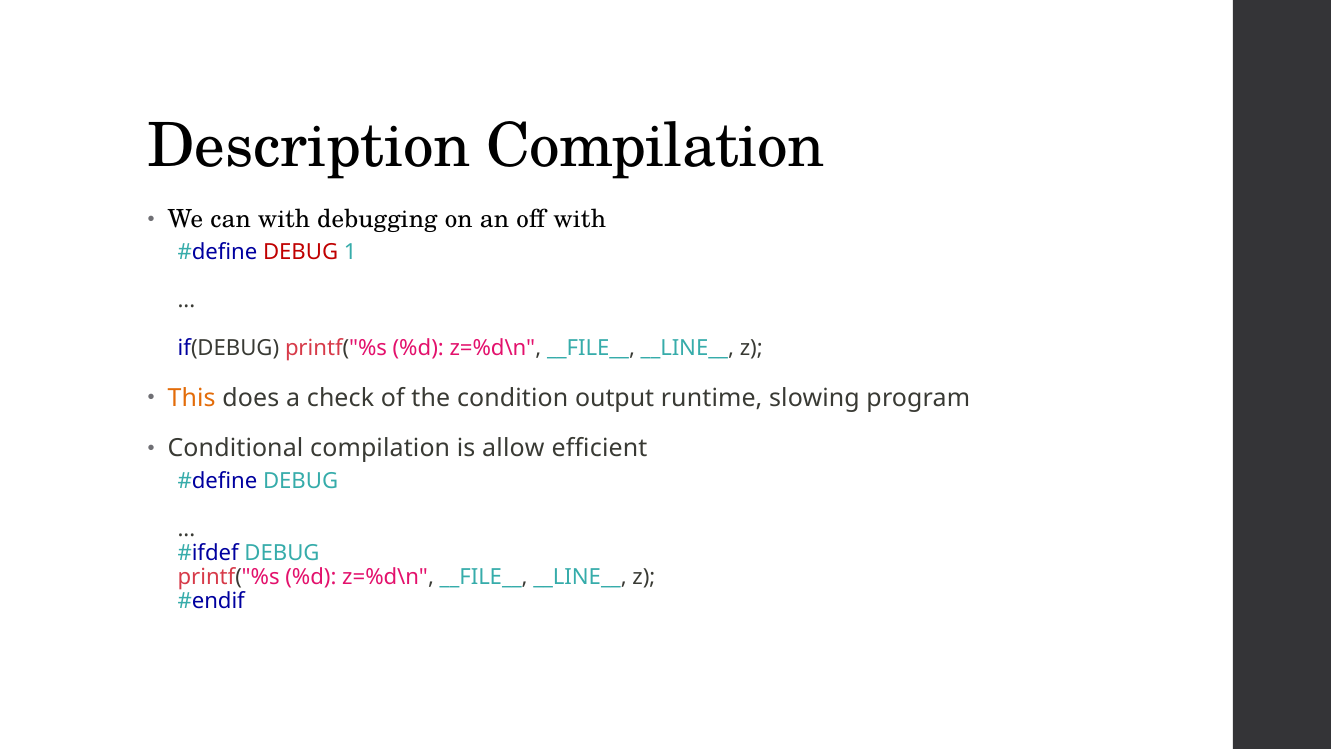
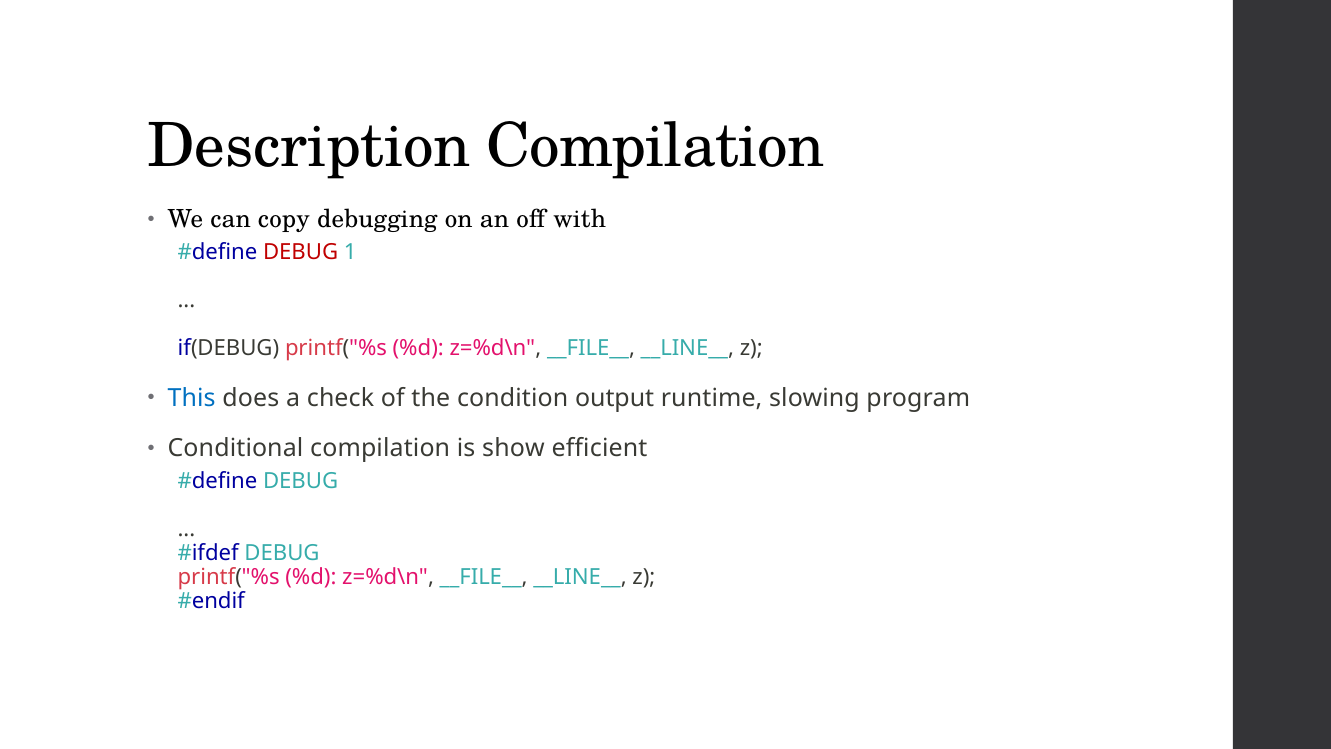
can with: with -> copy (284, 219)
This colour: orange -> blue (192, 398)
allow: allow -> show (513, 448)
